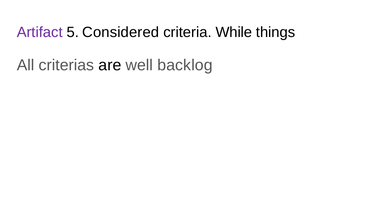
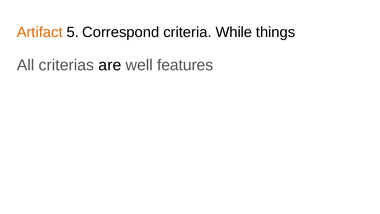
Artifact colour: purple -> orange (40, 32)
Considered: Considered -> Correspond (121, 32)
backlog: backlog -> features (185, 65)
